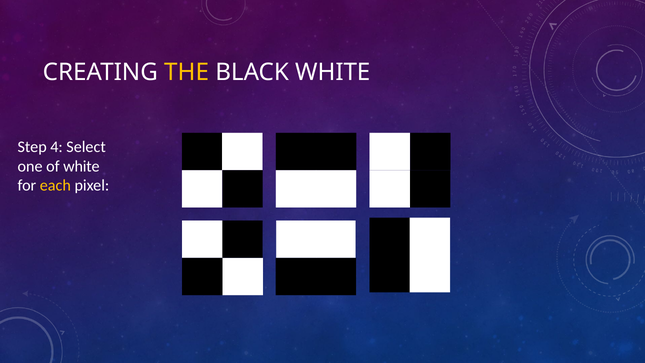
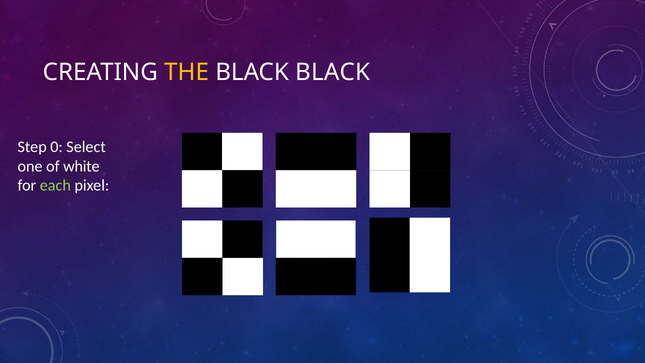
BLACK WHITE: WHITE -> BLACK (333, 72)
4: 4 -> 0 (57, 147)
each colour: yellow -> light green (55, 185)
